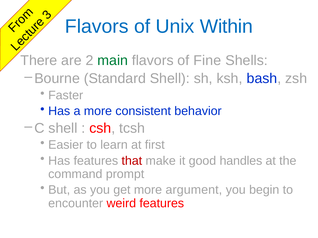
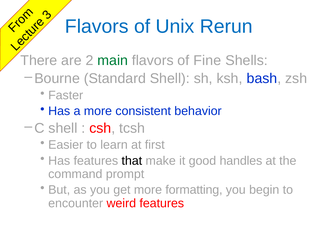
Within: Within -> Rerun (226, 27)
that colour: red -> black (132, 161)
argument: argument -> formatting (194, 190)
